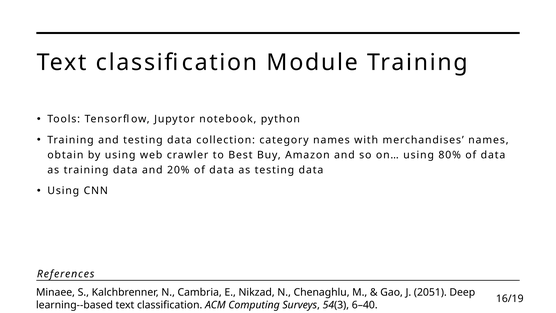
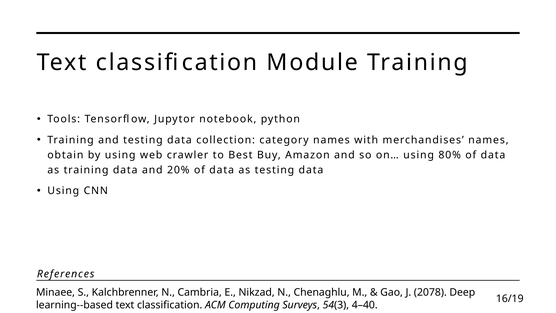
2051: 2051 -> 2078 (430, 292)
6–40: 6–40 -> 4–40 (365, 305)
